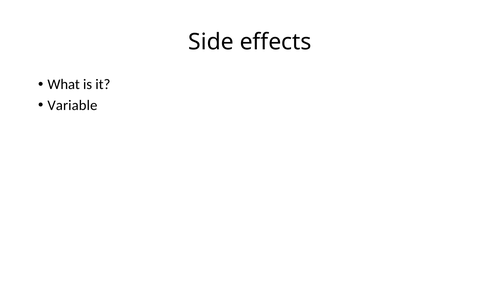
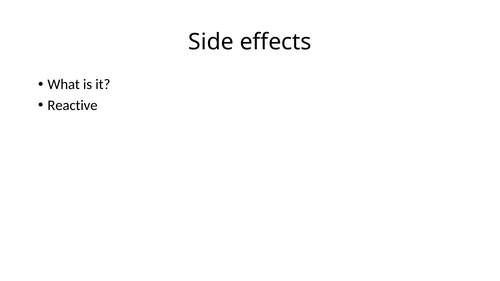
Variable: Variable -> Reactive (73, 106)
